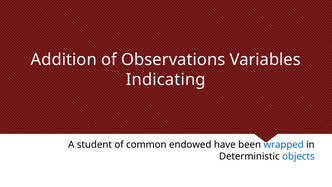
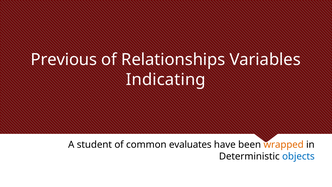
Addition: Addition -> Previous (64, 60)
Observations: Observations -> Relationships (173, 60)
endowed: endowed -> evaluates (190, 145)
wrapped colour: blue -> orange (284, 145)
